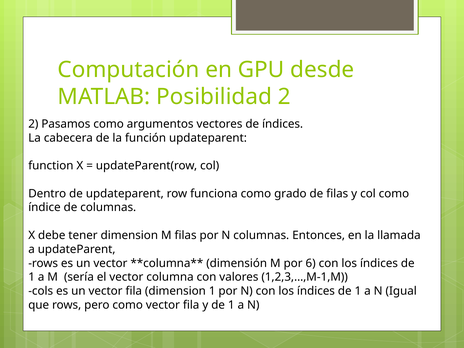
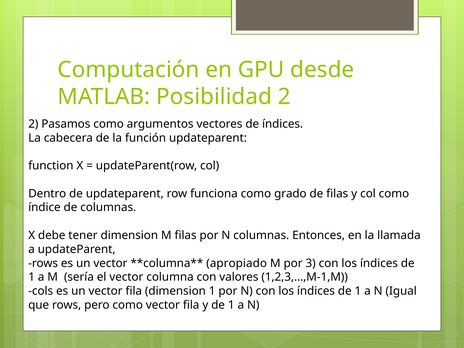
dimensión: dimensión -> apropiado (237, 263)
6: 6 -> 3 (311, 263)
